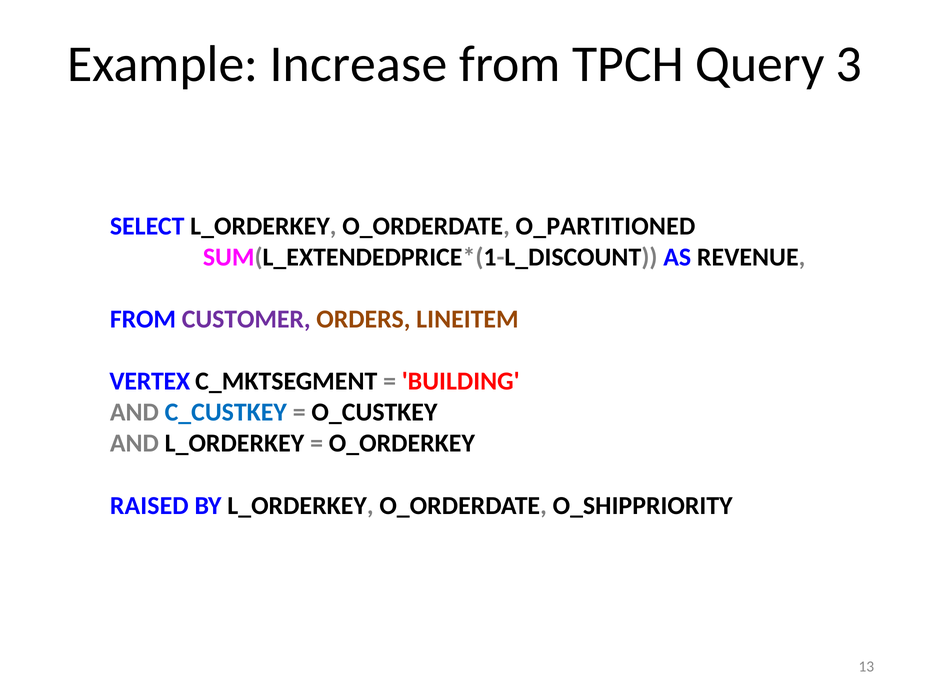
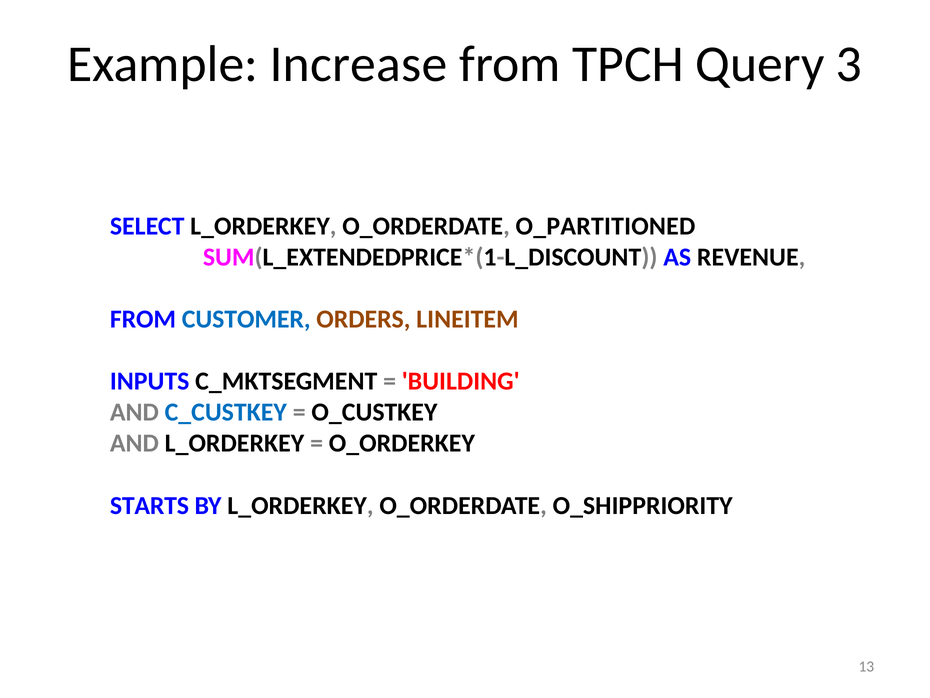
CUSTOMER colour: purple -> blue (246, 319)
VERTEX: VERTEX -> INPUTS (150, 381)
RAISED: RAISED -> STARTS (149, 505)
